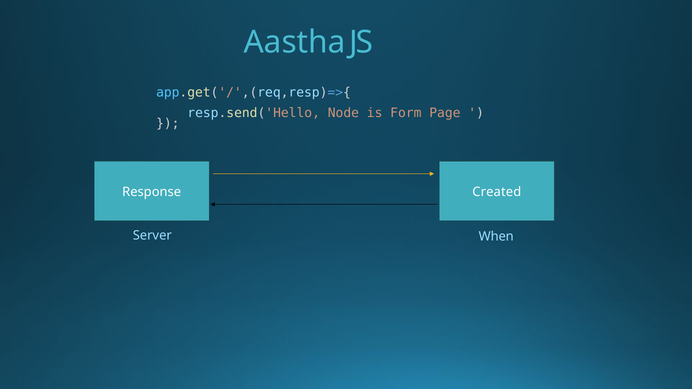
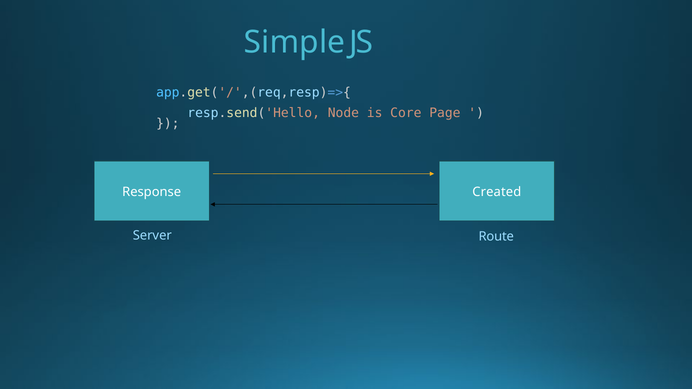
Aastha: Aastha -> Simple (295, 42)
Form: Form -> Core (406, 113)
When: When -> Route (496, 236)
